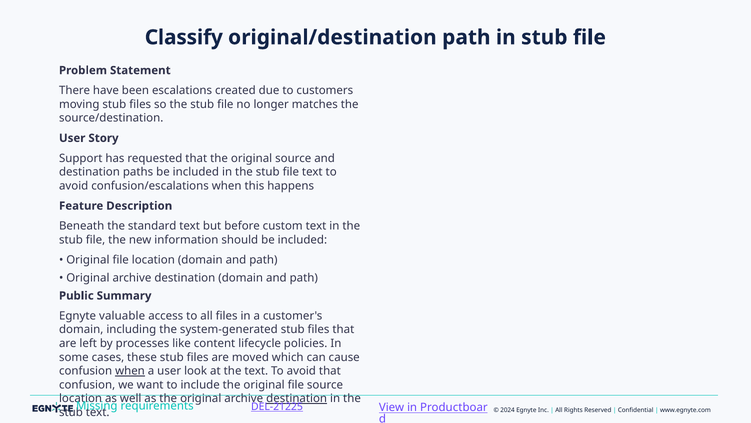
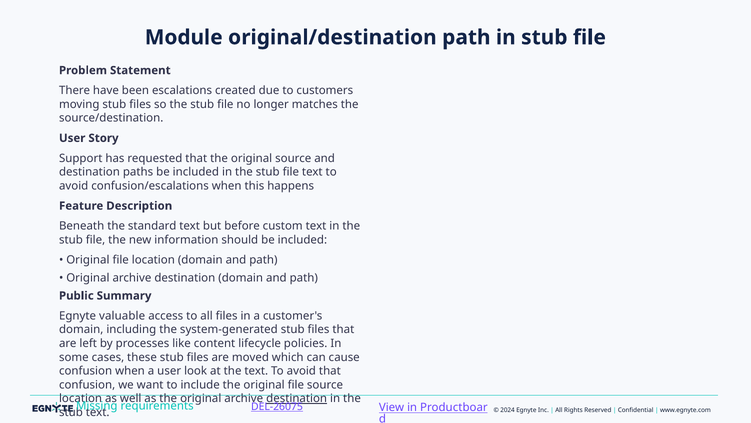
Classify: Classify -> Module (184, 37)
when underline: present -> none (130, 371)
DEL-21225: DEL-21225 -> DEL-26075 (277, 406)
